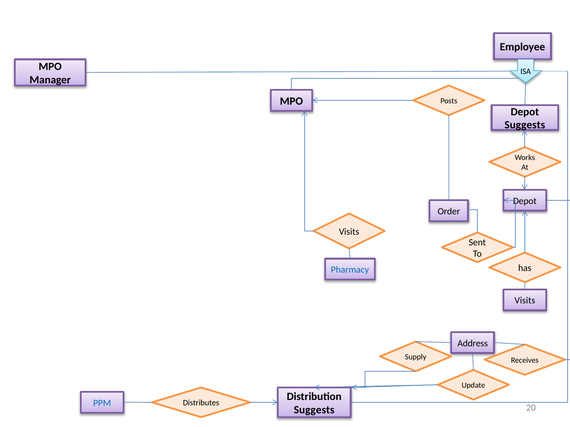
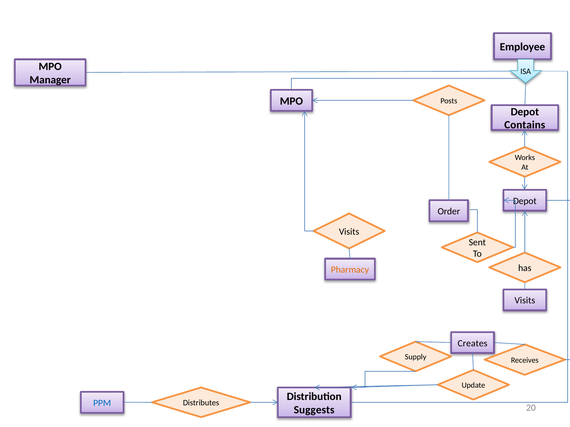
Suggests: Suggests -> Contains (525, 125)
Pharmacy colour: blue -> orange (350, 270)
Address: Address -> Creates (473, 344)
